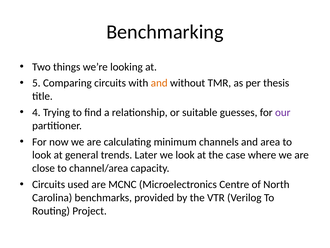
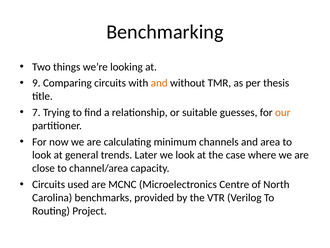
5: 5 -> 9 (36, 83)
4: 4 -> 7 (36, 112)
our colour: purple -> orange (283, 112)
